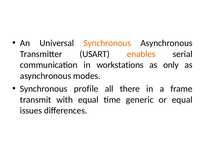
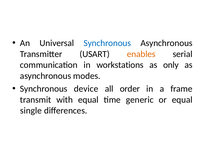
Synchronous colour: orange -> blue (107, 43)
profile: profile -> device (86, 89)
there: there -> order (130, 89)
issues: issues -> single (31, 110)
